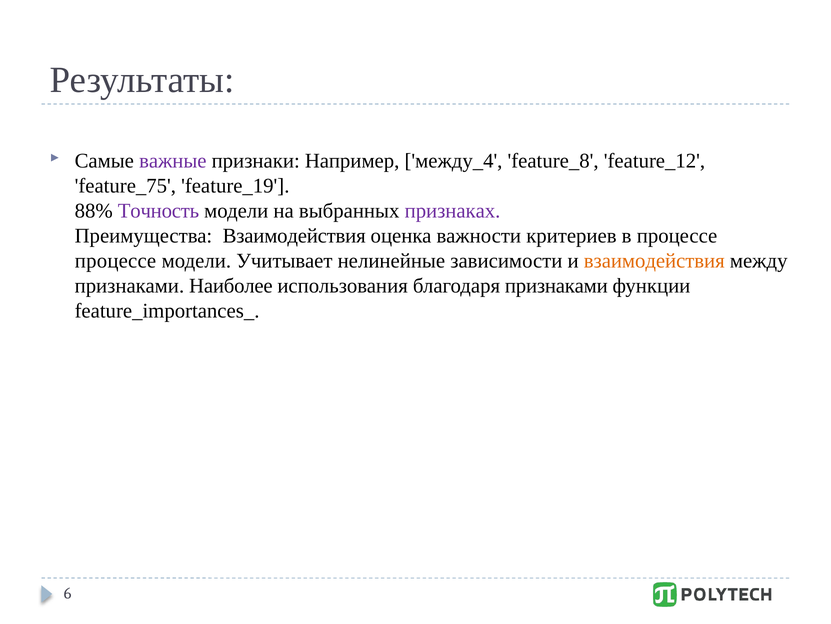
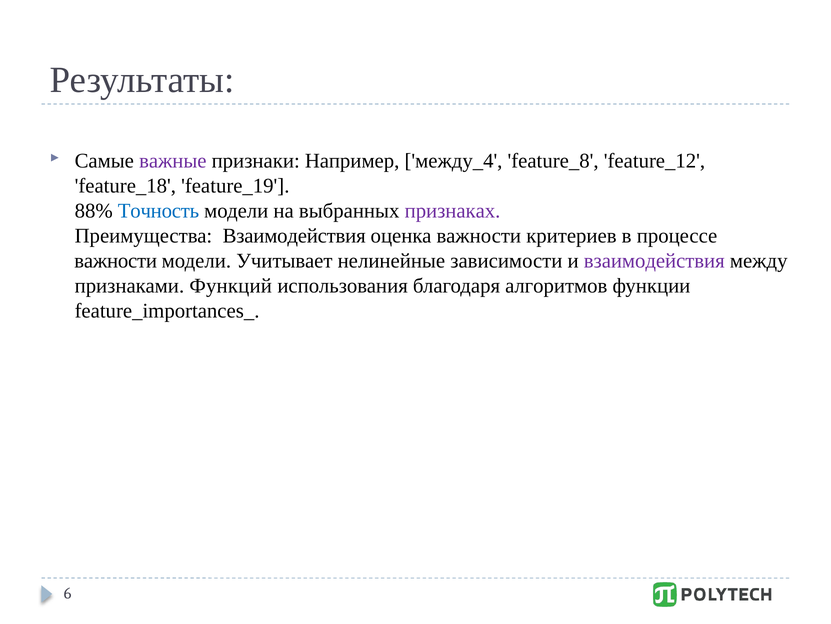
feature_75: feature_75 -> feature_18 (125, 186)
Точность colour: purple -> blue (159, 211)
процессе: процессе -> важности (116, 260)
взаимодействия colour: orange -> purple (654, 260)
Наиболее: Наиболее -> Функций (231, 285)
благодаря признаками: признаками -> алгоритмов (556, 285)
